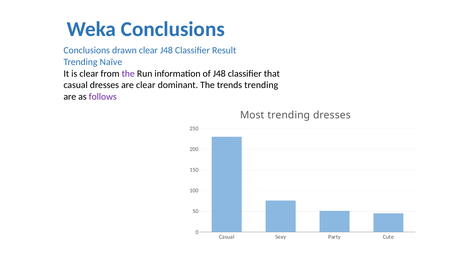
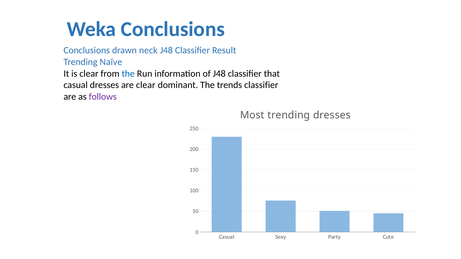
drawn clear: clear -> neck (148, 51)
the colour: purple -> blue (128, 74)
trends trending: trending -> classifier (261, 85)
